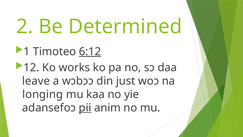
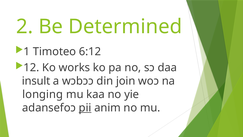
6:12 underline: present -> none (90, 51)
leave: leave -> insult (36, 81)
just: just -> join (126, 81)
